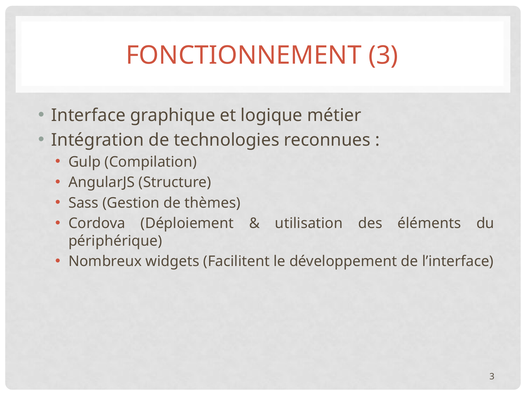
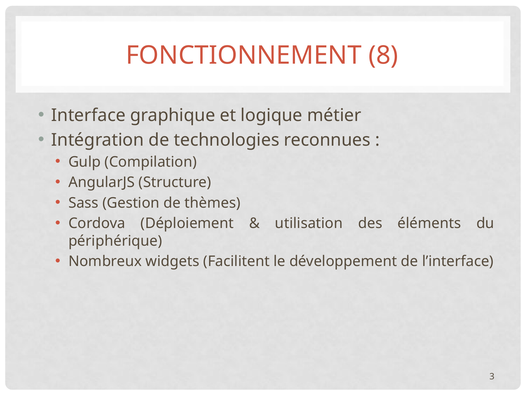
FONCTIONNEMENT 3: 3 -> 8 (383, 55)
